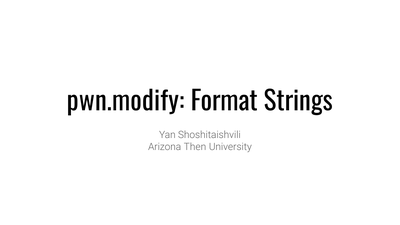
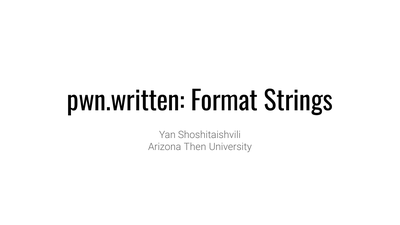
pwn.modify: pwn.modify -> pwn.written (126, 102)
